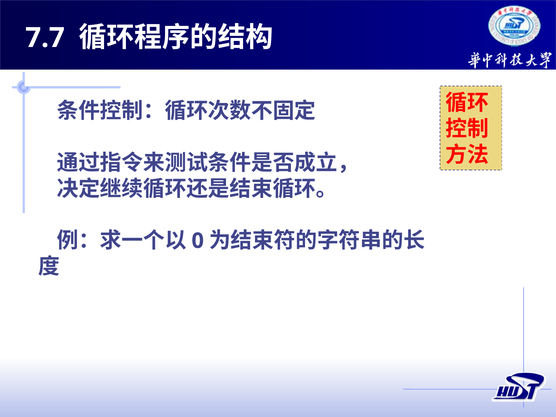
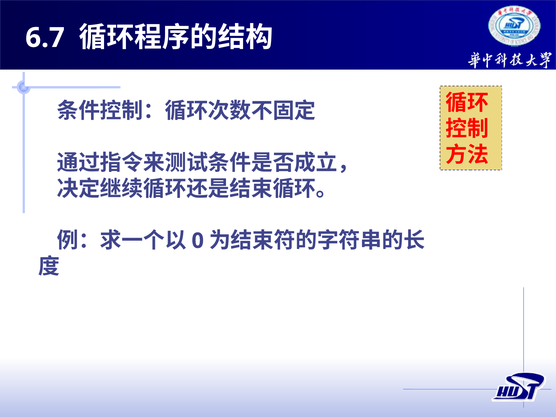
7.7: 7.7 -> 6.7 (45, 38)
